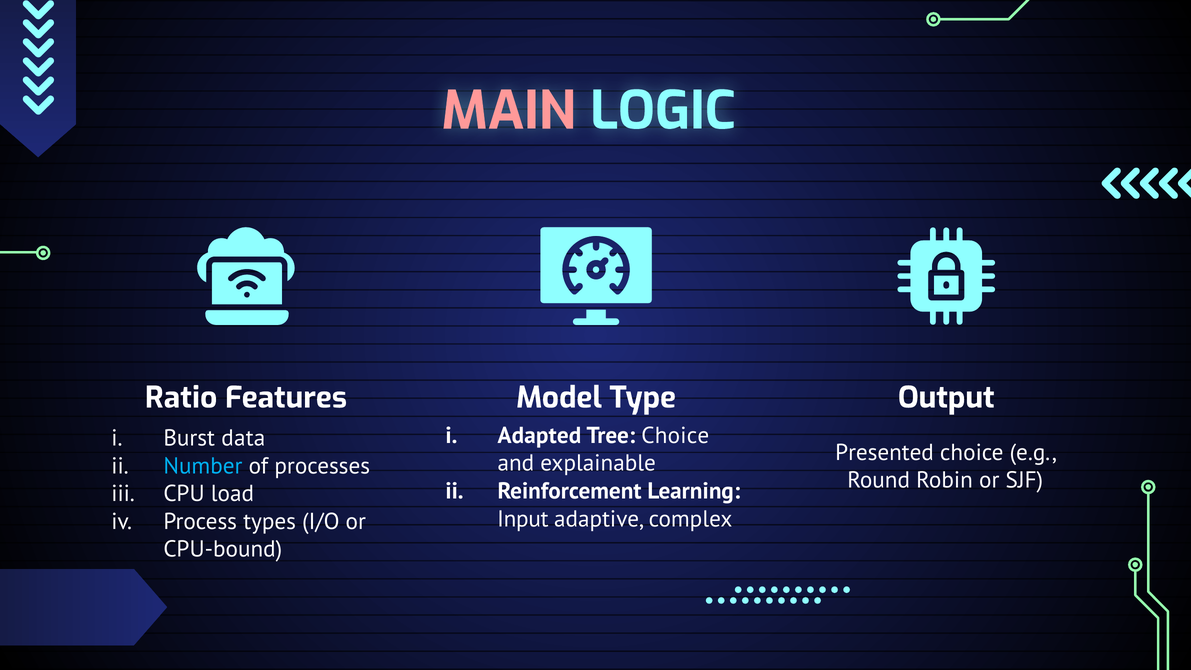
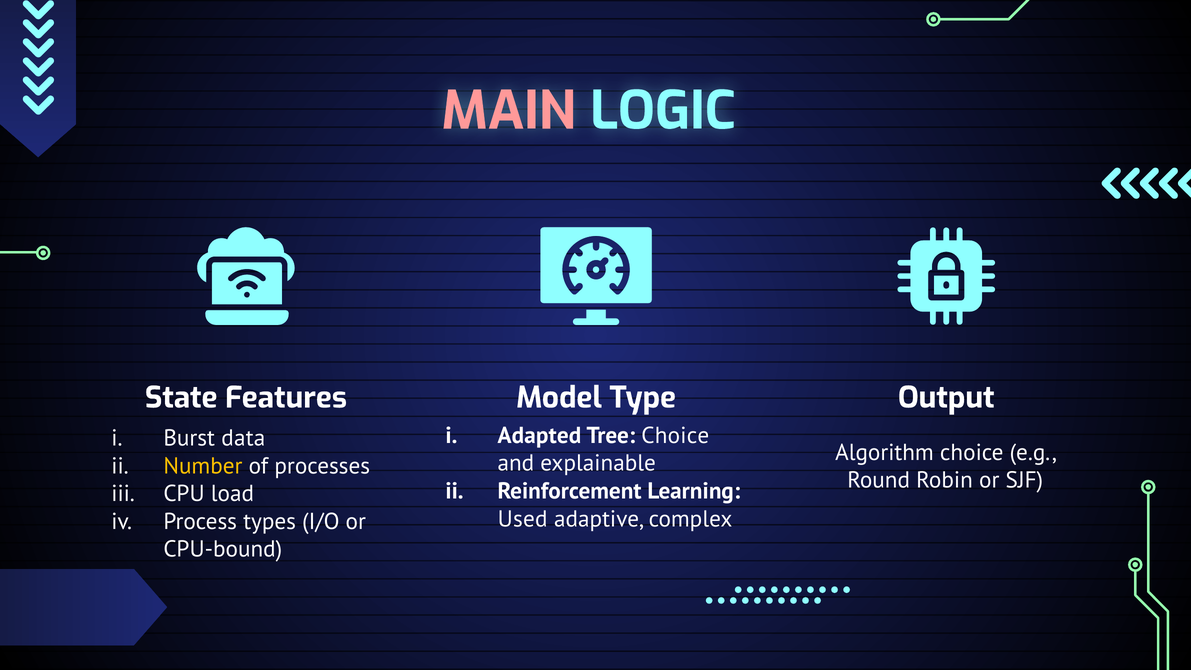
Ratio: Ratio -> State (181, 398)
Presented: Presented -> Algorithm (885, 452)
Number colour: light blue -> yellow (203, 466)
Input: Input -> Used (523, 519)
